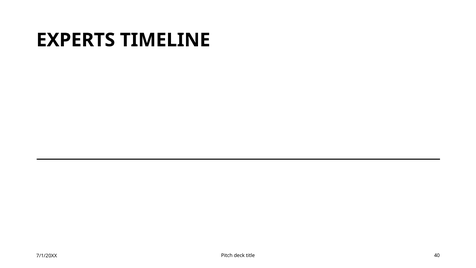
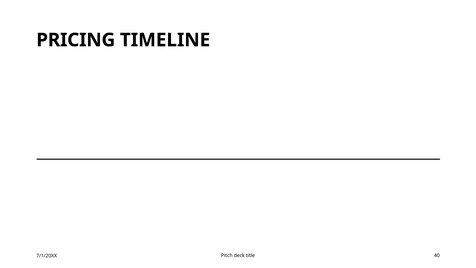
EXPERTS: EXPERTS -> PRICING (76, 40)
